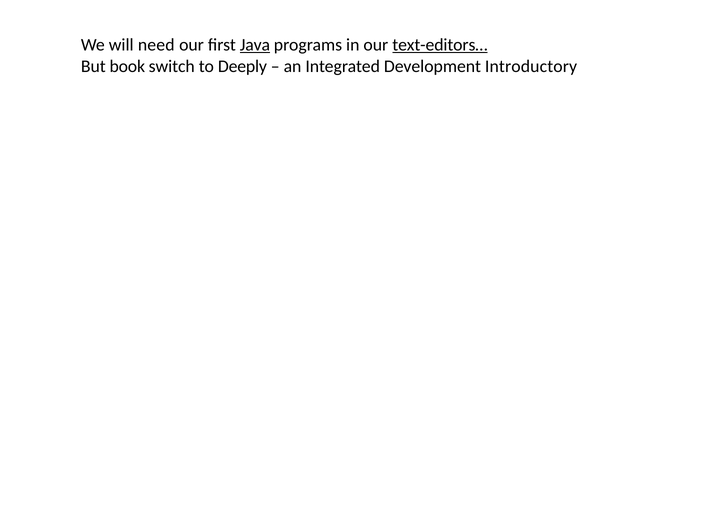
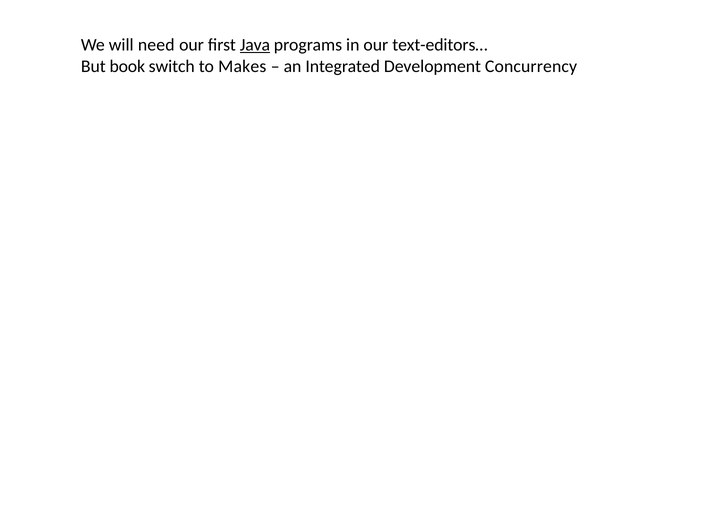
text-editors… underline: present -> none (440, 45)
Deeply: Deeply -> Makes (242, 66)
Introductory: Introductory -> Concurrency (531, 66)
